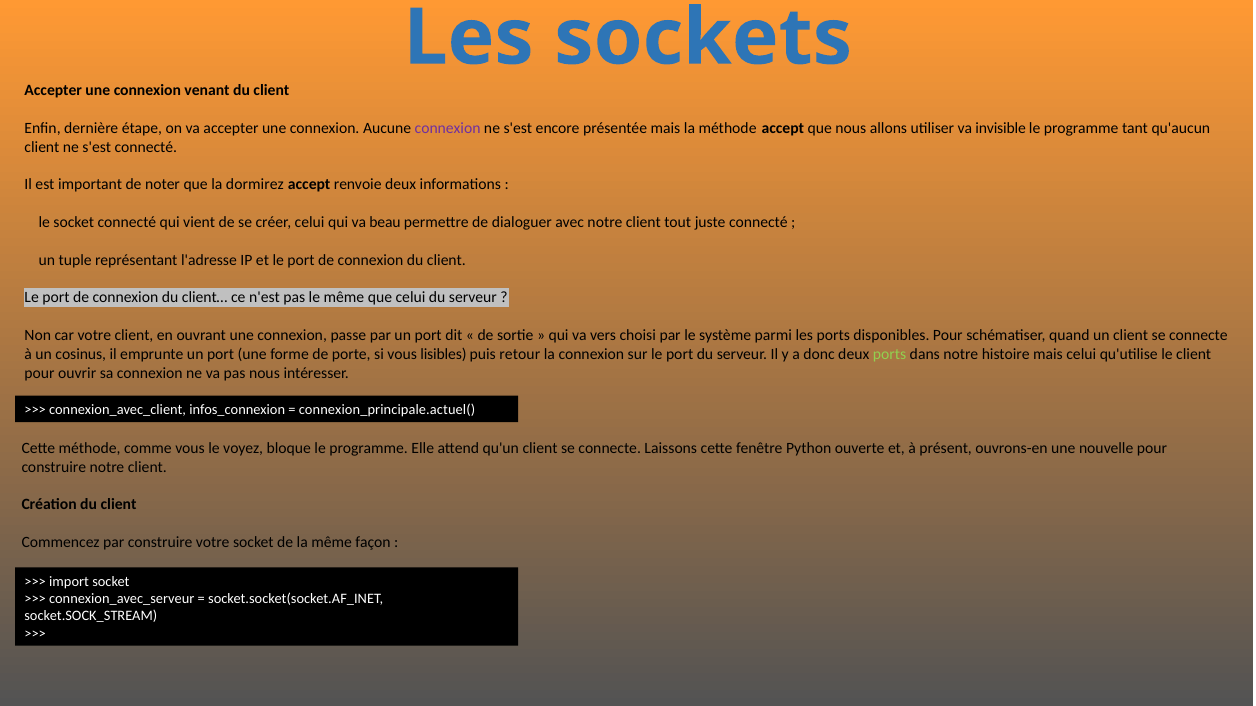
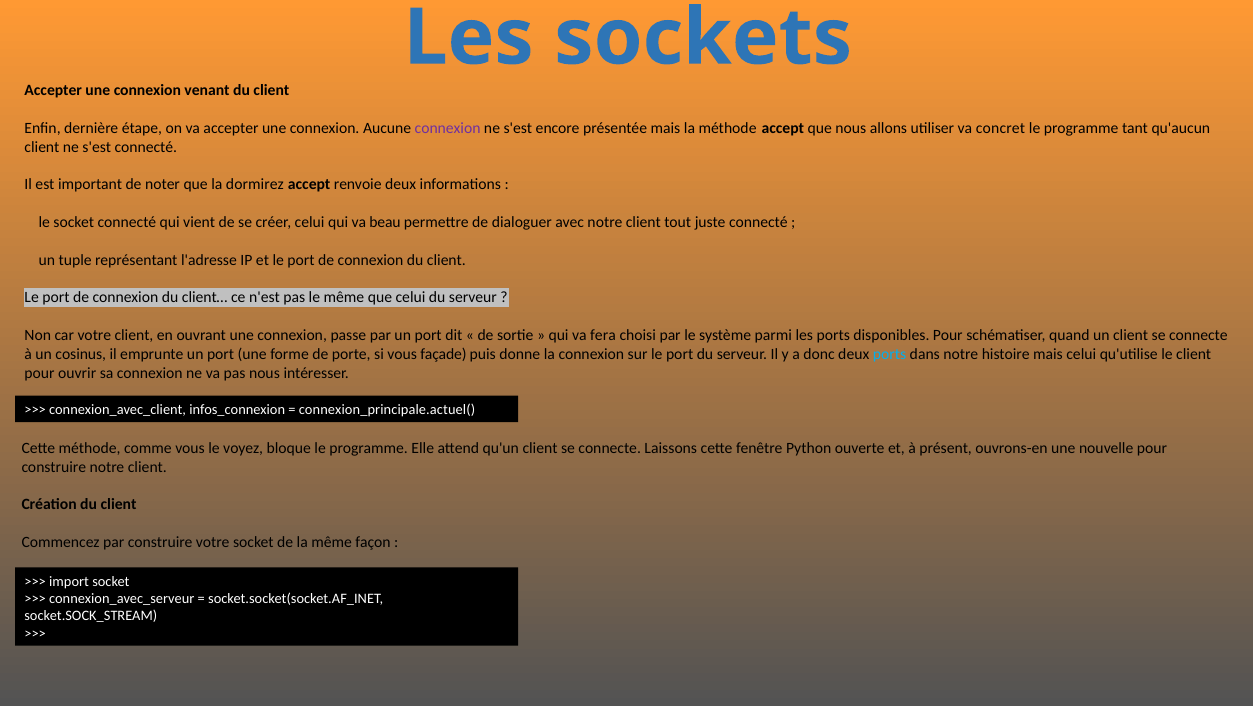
invisible: invisible -> concret (1001, 128)
vers: vers -> fera (603, 336)
lisibles: lisibles -> façade (443, 354)
retour: retour -> donne (520, 354)
ports colour: light green -> light blue (890, 354)
